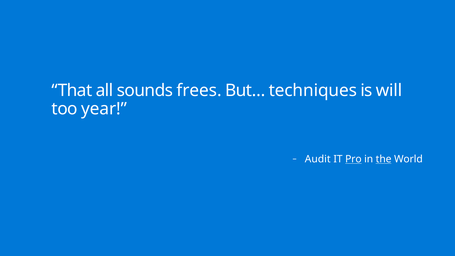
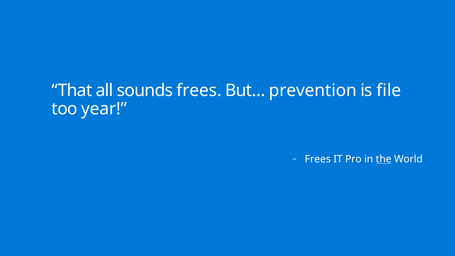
techniques: techniques -> prevention (313, 90)
will: will -> file (389, 90)
Audit: Audit -> Frees (318, 159)
Pro underline: present -> none (353, 159)
